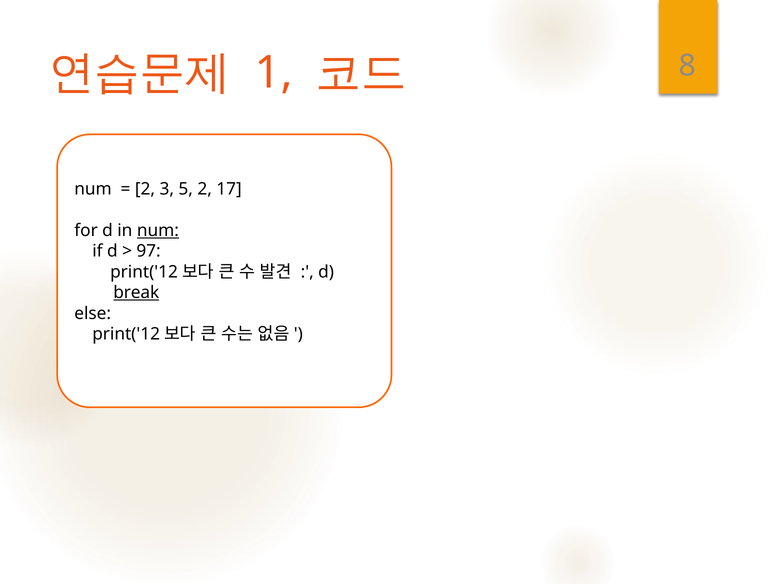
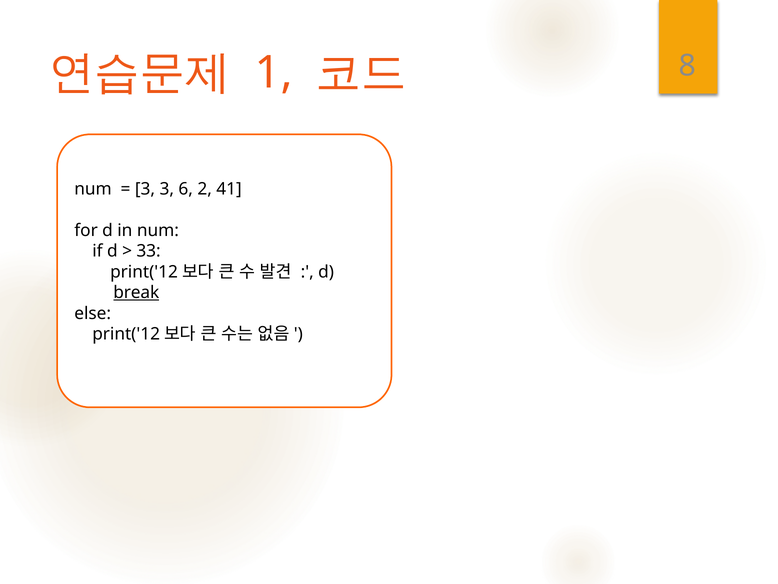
2: 2 -> 3 (145, 189)
5: 5 -> 6 (186, 189)
17: 17 -> 41 (229, 189)
num underline: present -> none (158, 230)
97: 97 -> 33 (149, 251)
